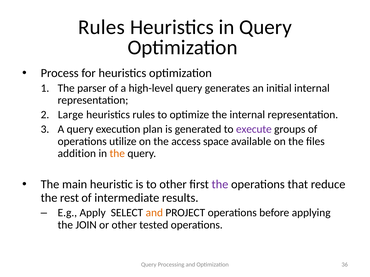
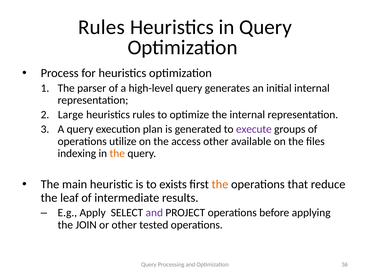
access space: space -> other (216, 142)
addition: addition -> indexing (77, 154)
to other: other -> exists (173, 185)
the colour: purple -> orange (220, 185)
rest: rest -> leaf (69, 198)
and colour: orange -> purple (154, 213)
